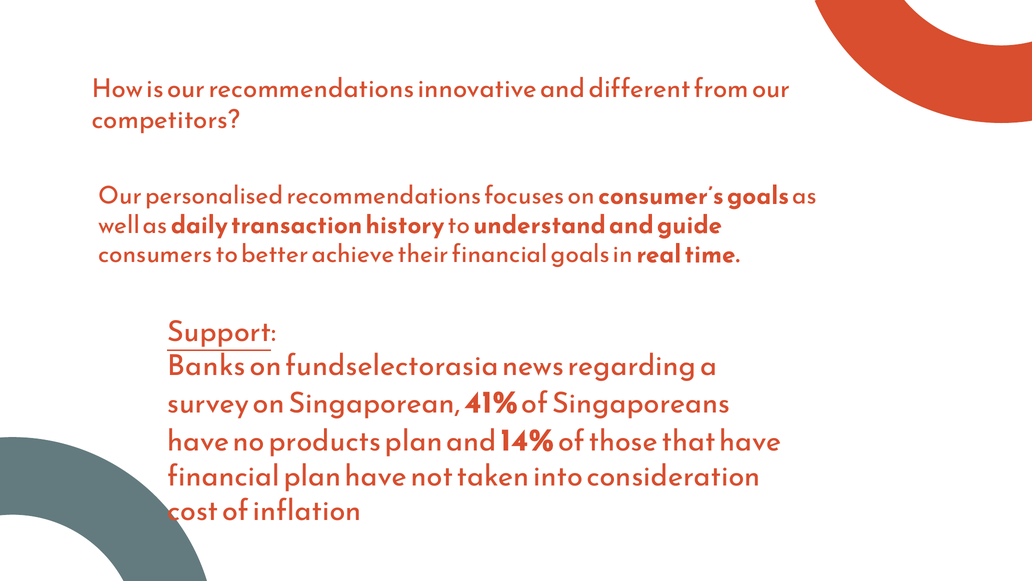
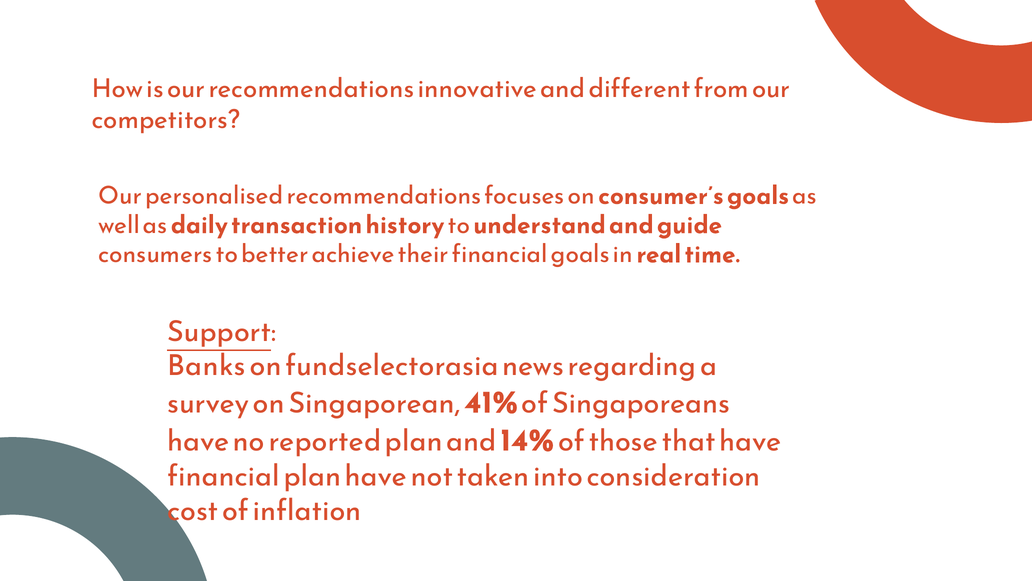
products: products -> reported (325, 441)
